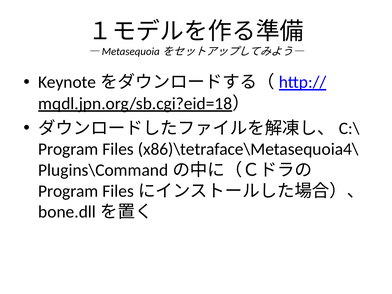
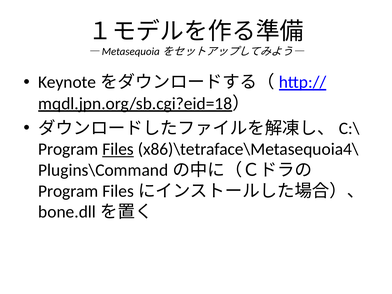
Files underline: none -> present (118, 149)
